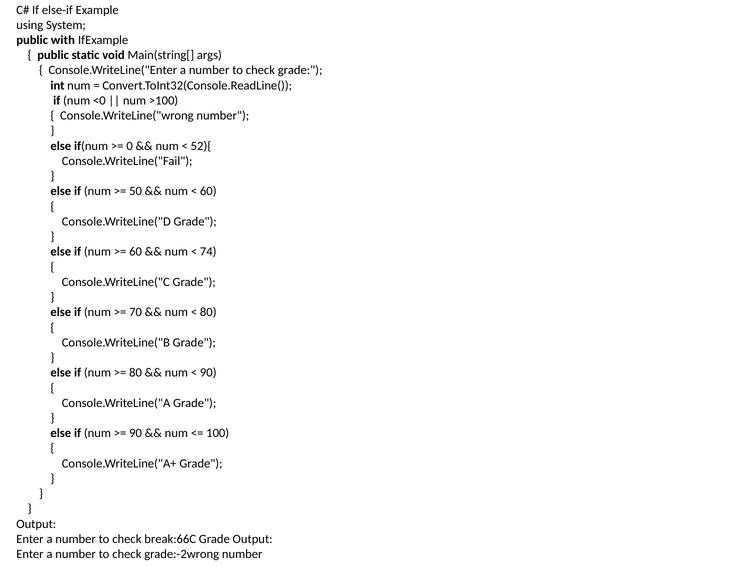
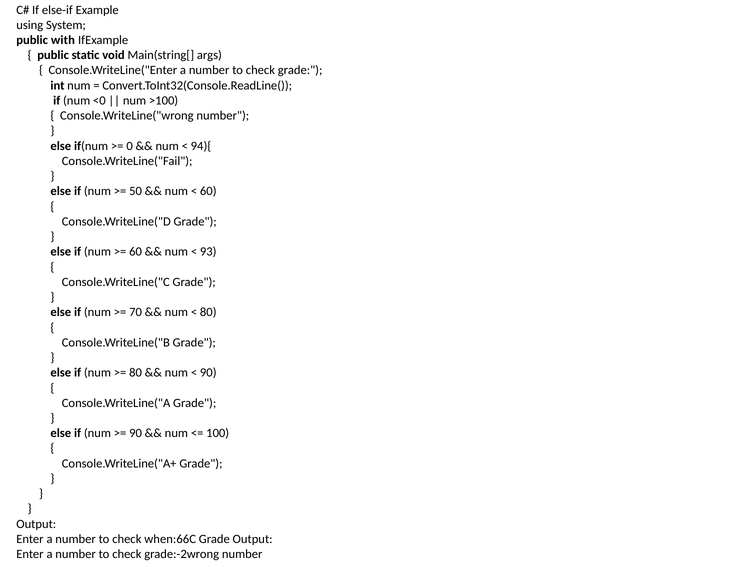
52){: 52){ -> 94){ (201, 146)
74: 74 -> 93 (208, 252)
break:66C: break:66C -> when:66C (170, 539)
